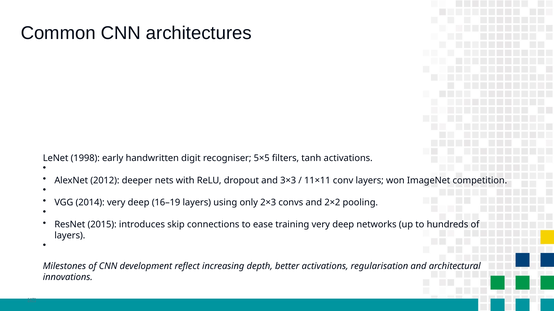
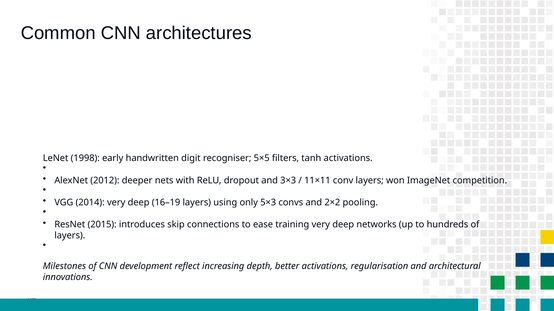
2×3: 2×3 -> 5×3 (268, 203)
